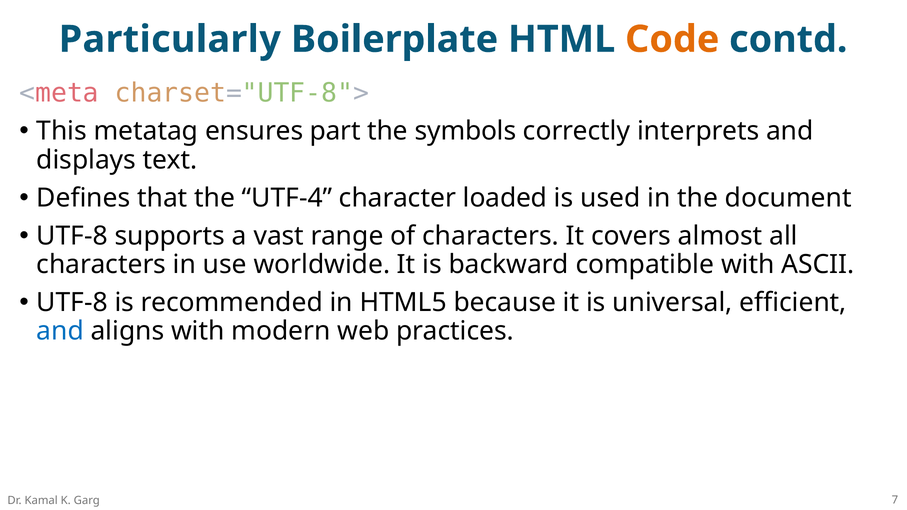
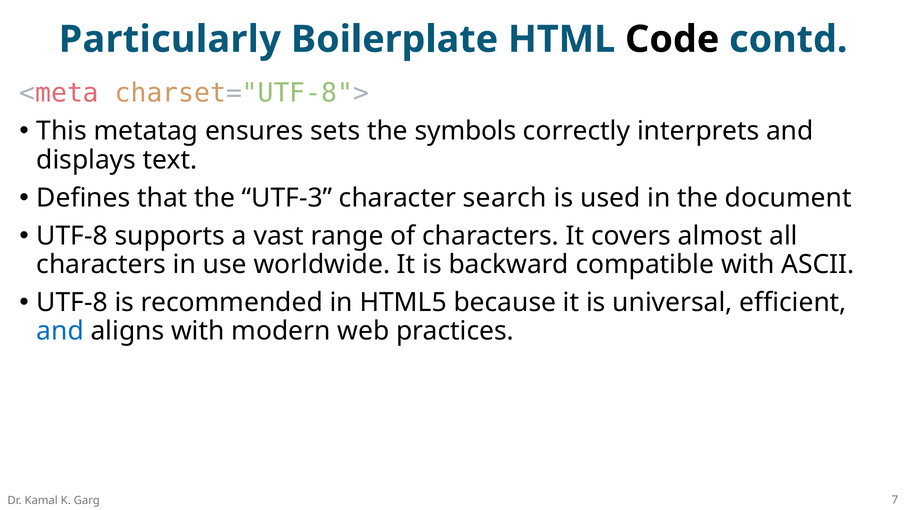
Code colour: orange -> black (672, 39)
part: part -> sets (335, 131)
UTF-4: UTF-4 -> UTF-3 (287, 198)
loaded: loaded -> search (505, 198)
